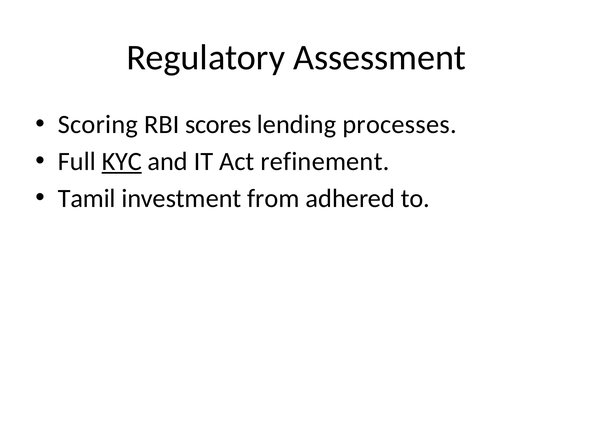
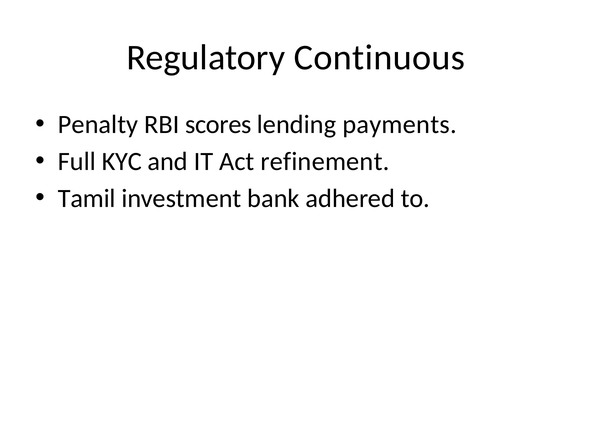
Assessment: Assessment -> Continuous (379, 57)
Scoring: Scoring -> Penalty (98, 124)
processes: processes -> payments (400, 124)
KYC underline: present -> none (122, 161)
from: from -> bank (273, 198)
